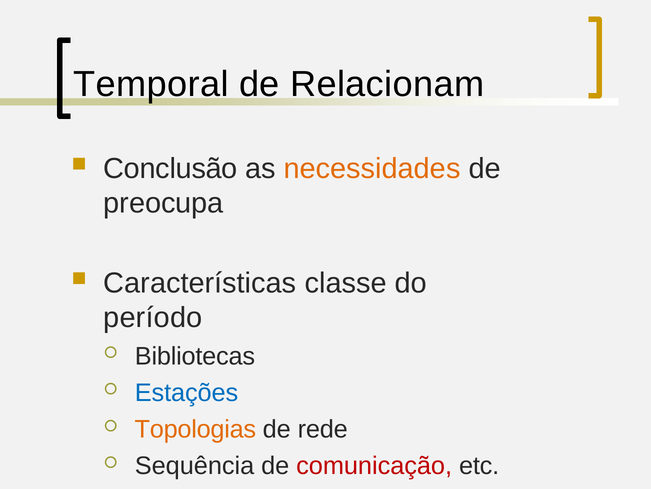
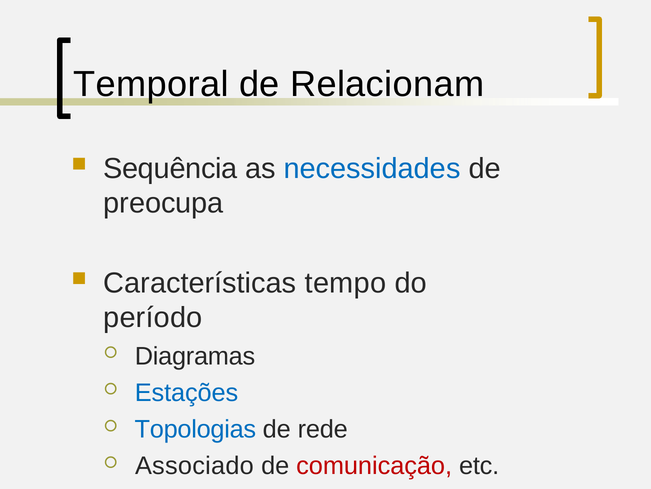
Conclusão: Conclusão -> Sequência (170, 168)
necessidades colour: orange -> blue (372, 168)
classe: classe -> tempo (345, 283)
Bibliotecas: Bibliotecas -> Diagramas (195, 356)
Topologias colour: orange -> blue (195, 429)
Sequência: Sequência -> Associado (194, 465)
